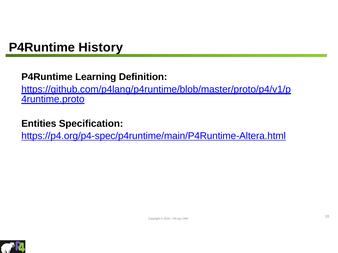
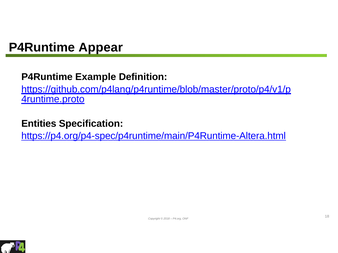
History: History -> Appear (101, 48)
Learning: Learning -> Example (96, 77)
